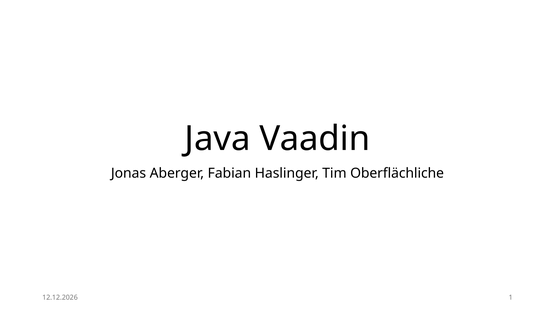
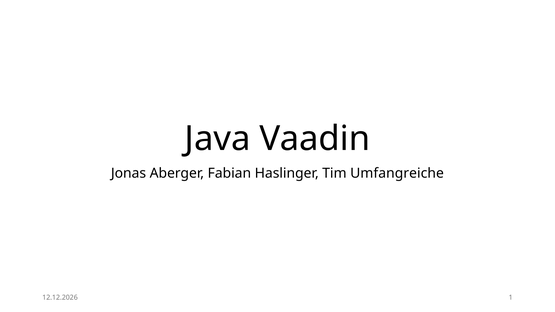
Oberflächliche: Oberflächliche -> Umfangreiche (397, 173)
